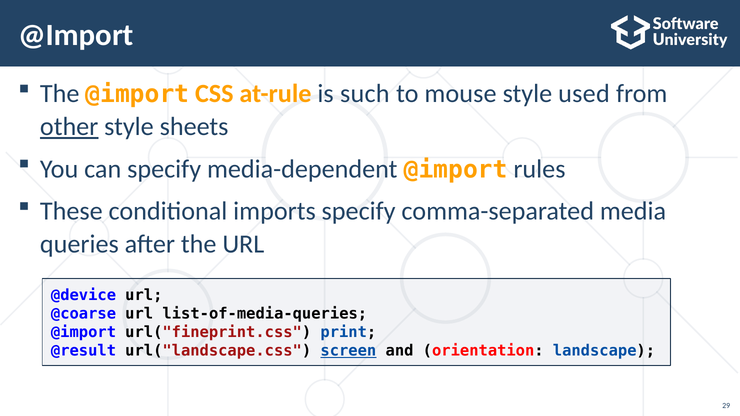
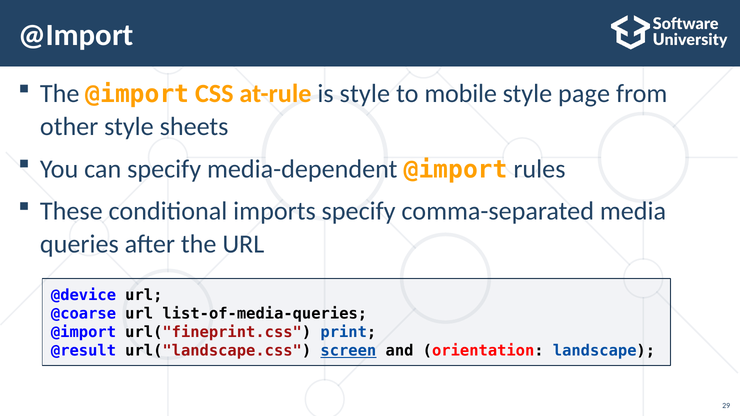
is such: such -> style (365, 94)
mouse: mouse -> mobile (461, 94)
used: used -> page (584, 94)
other underline: present -> none (69, 127)
